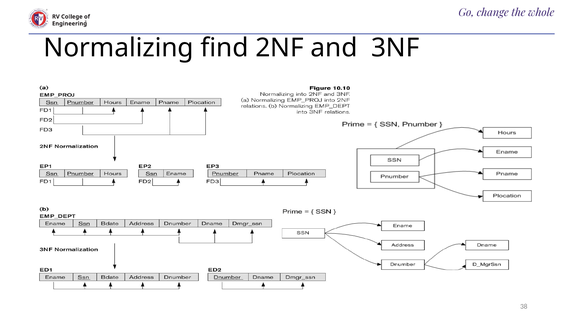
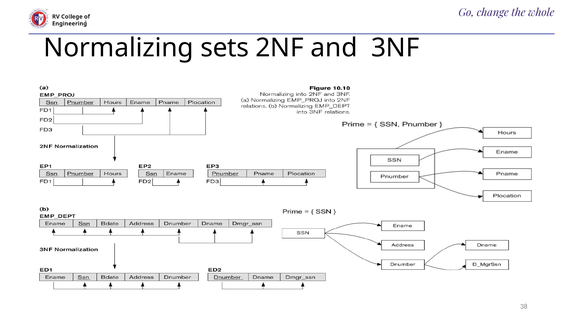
find: find -> sets (225, 48)
